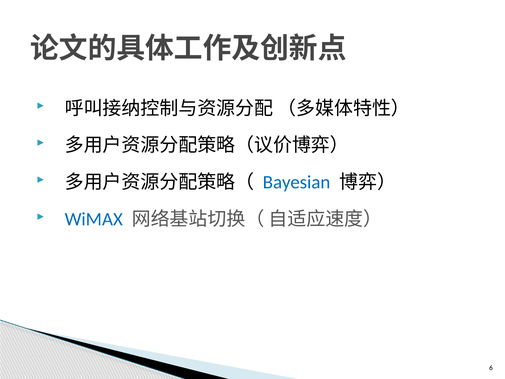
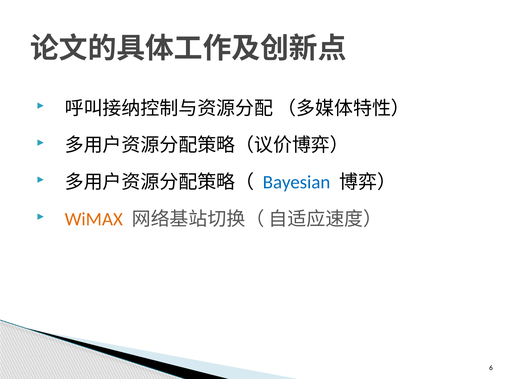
WiMAX colour: blue -> orange (94, 219)
